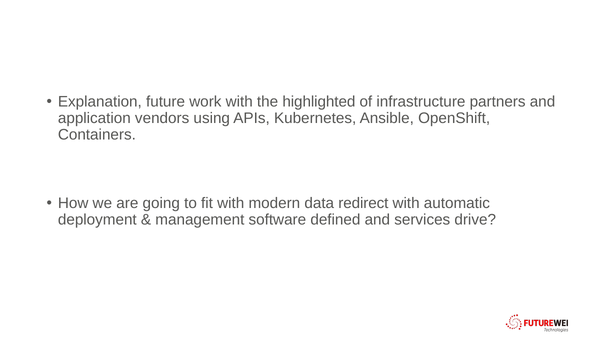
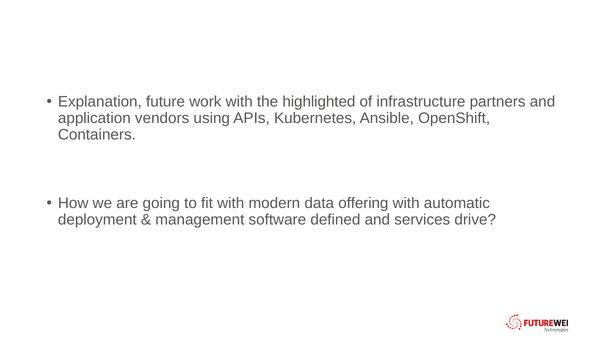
redirect: redirect -> offering (363, 203)
